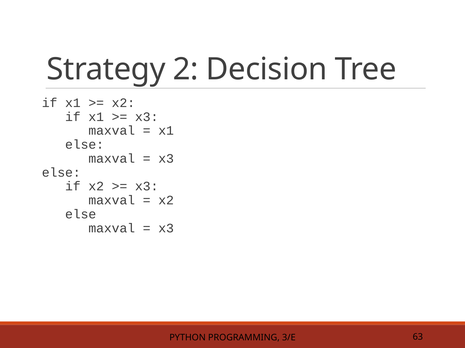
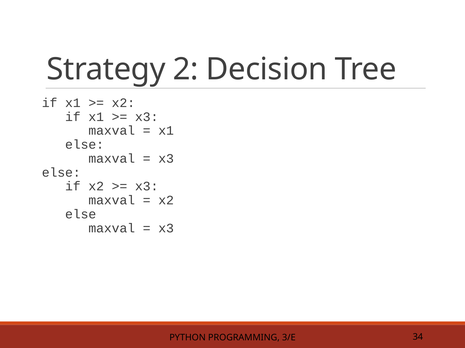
63: 63 -> 34 (418, 338)
